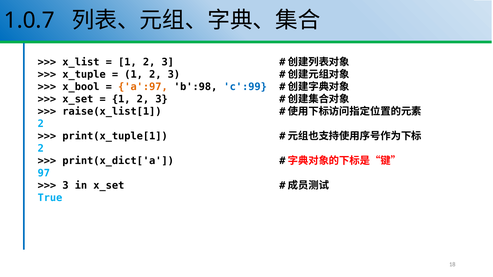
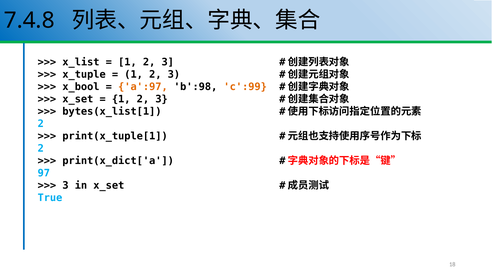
1.0.7: 1.0.7 -> 7.4.8 (29, 20)
c':99 colour: blue -> orange (245, 87)
raise(x_list[1: raise(x_list[1 -> bytes(x_list[1 (112, 112)
